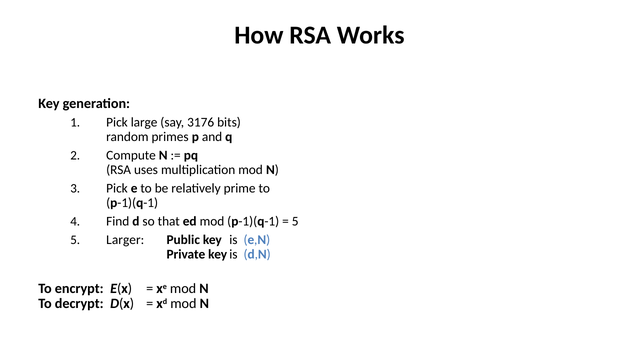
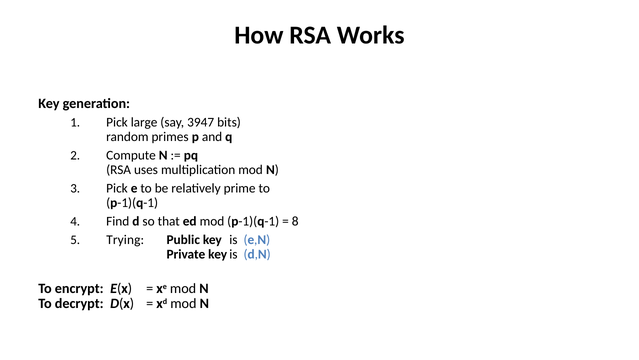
3176: 3176 -> 3947 (201, 122)
5: 5 -> 8 (295, 221)
Larger: Larger -> Trying (125, 239)
